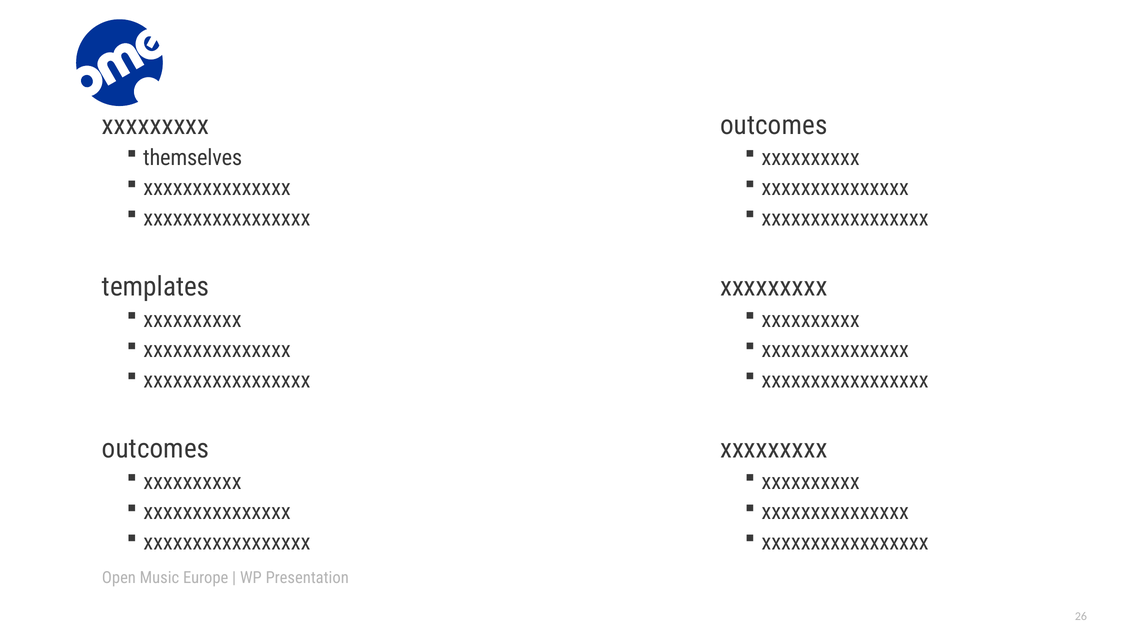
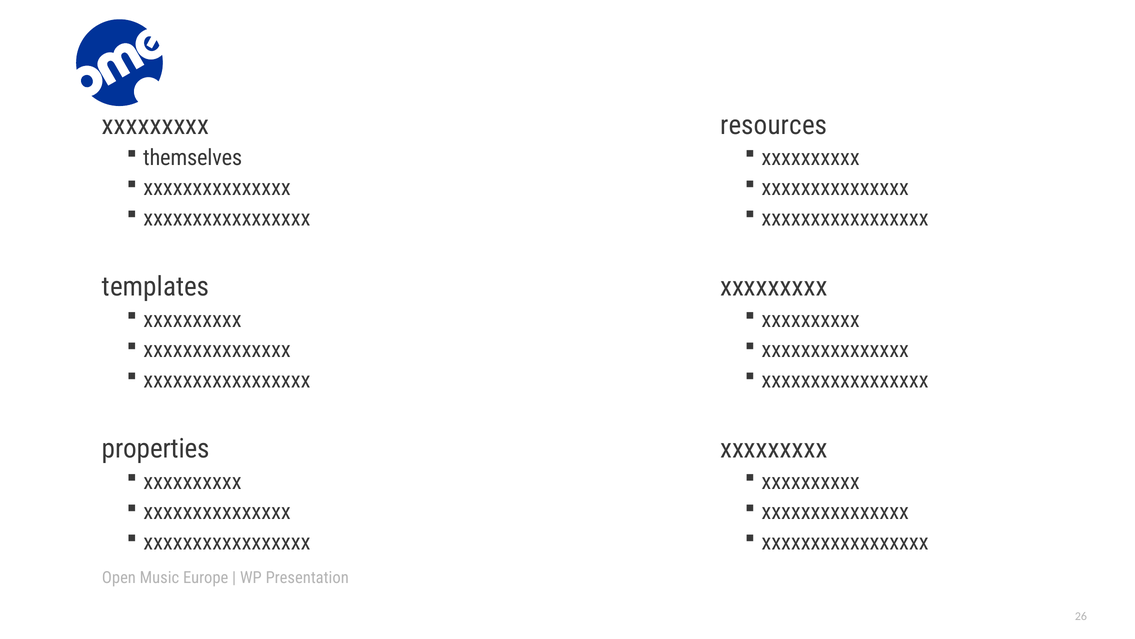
outcomes: outcomes -> resources (774, 125)
outcomes: outcomes -> properties (156, 449)
